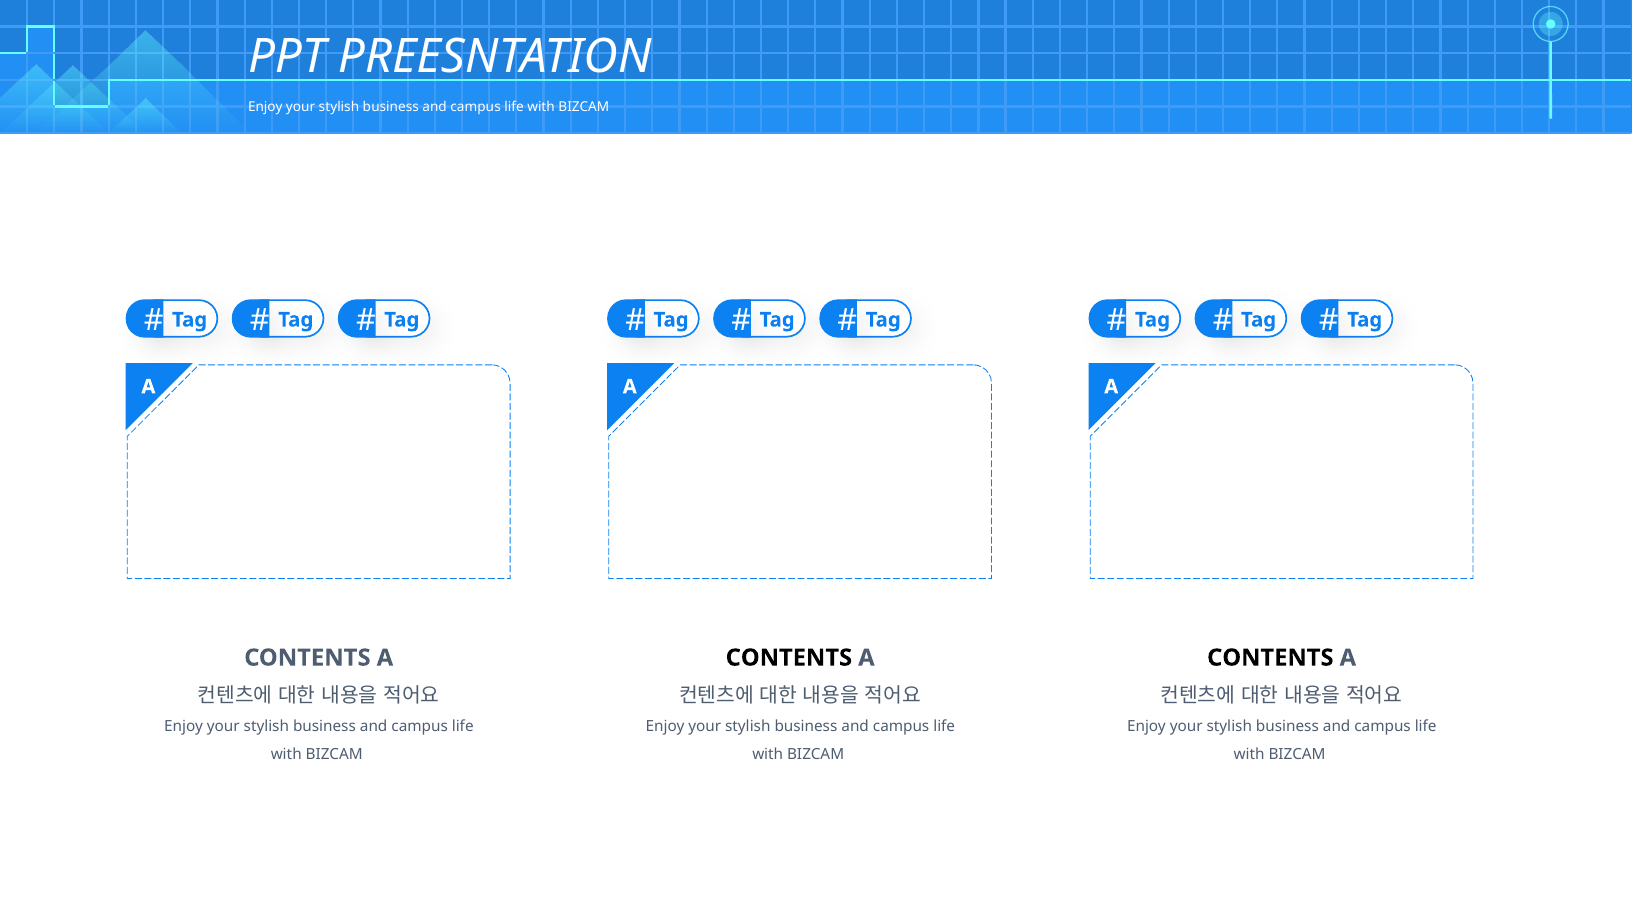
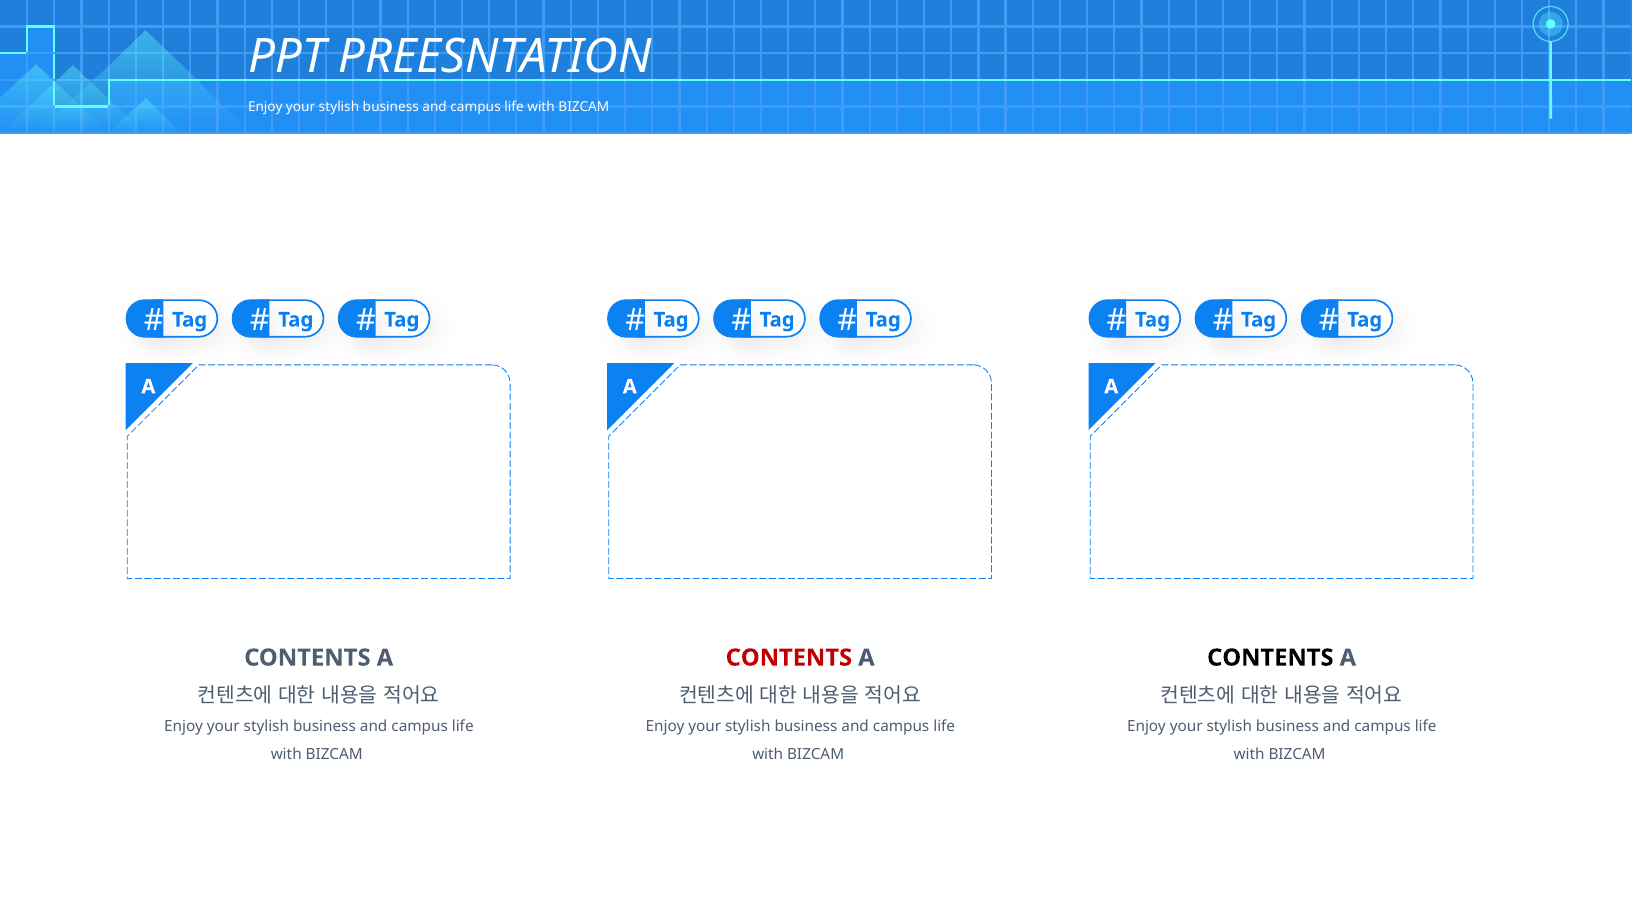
CONTENTS colour: black -> red (789, 658)
